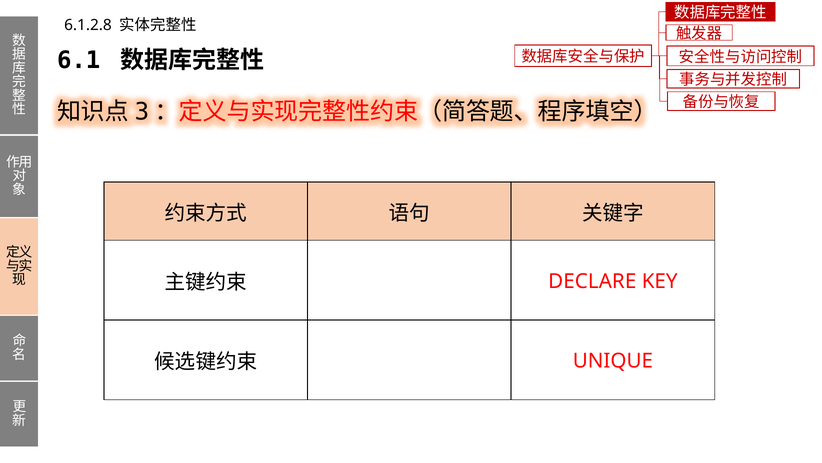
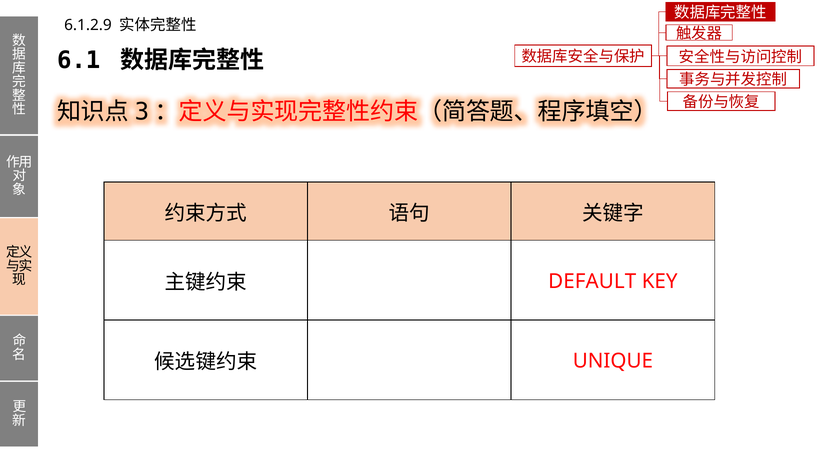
6.1.2.8: 6.1.2.8 -> 6.1.2.9 (88, 25)
DECLARE: DECLARE -> DEFAULT (592, 281)
